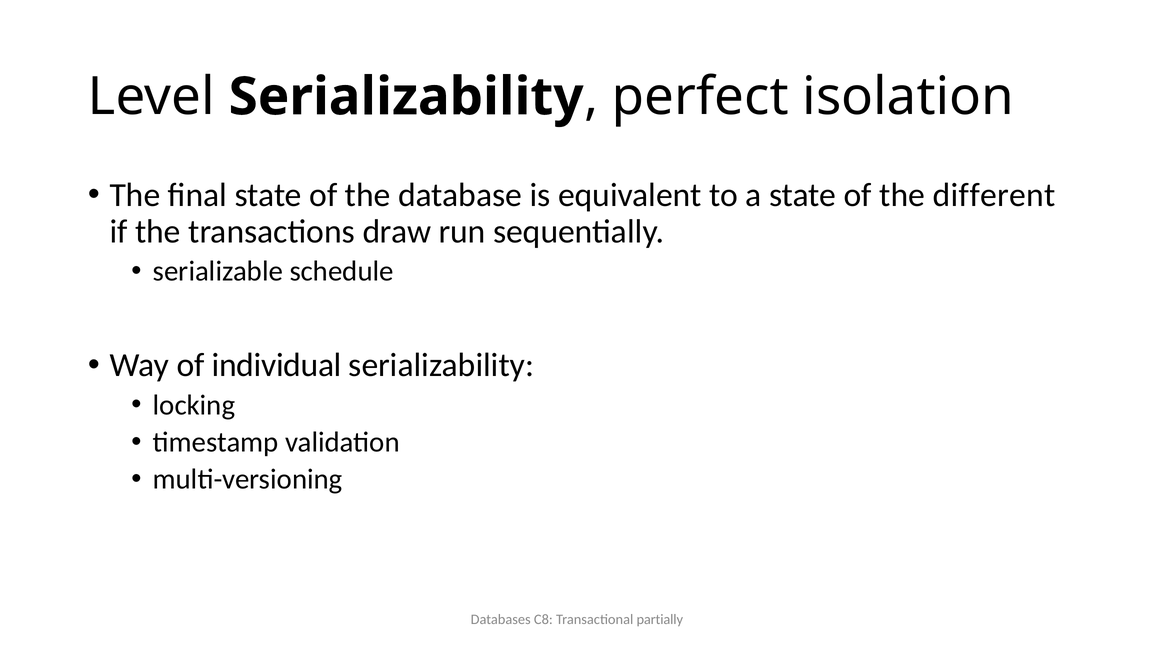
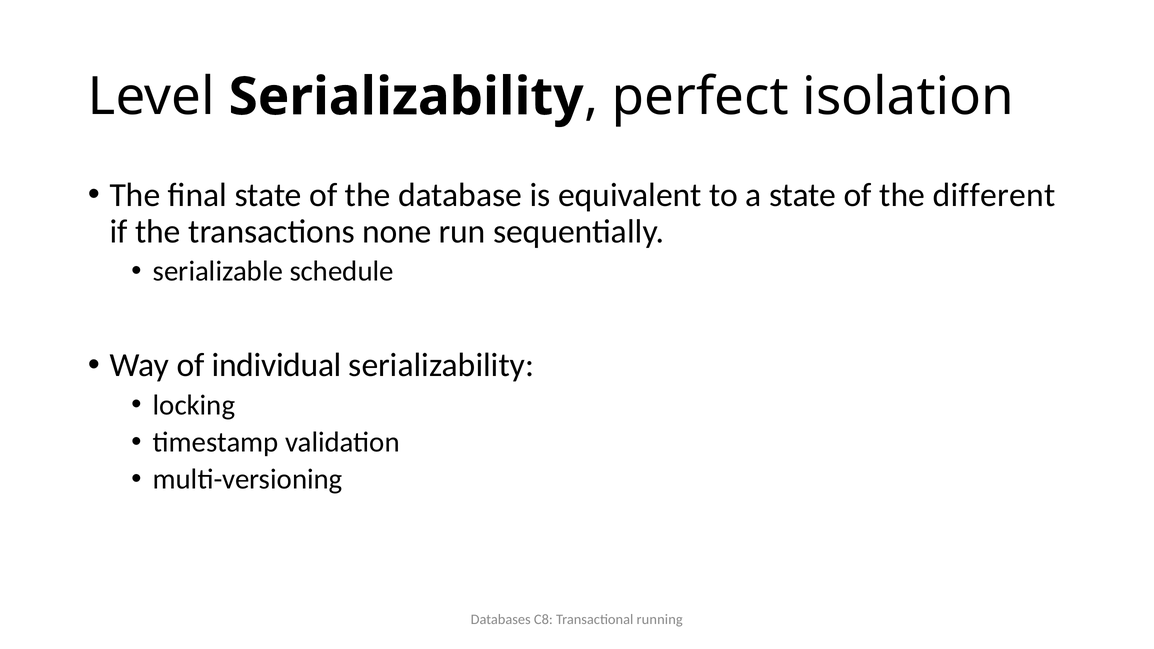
draw: draw -> none (397, 231)
partially: partially -> running (660, 620)
